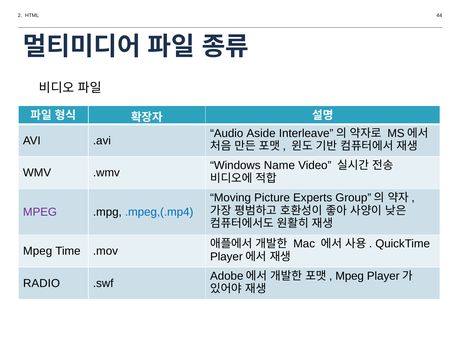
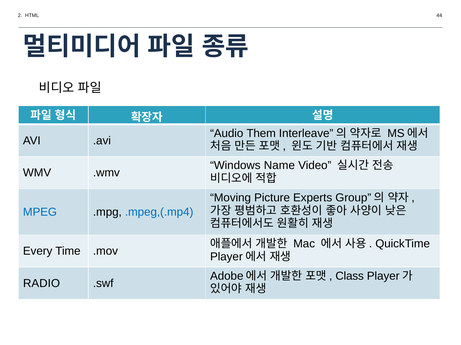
Aside: Aside -> Them (261, 134)
MPEG colour: purple -> blue (40, 212)
Mpeg: Mpeg -> Every (38, 252)
Mpeg: Mpeg -> Class (350, 277)
